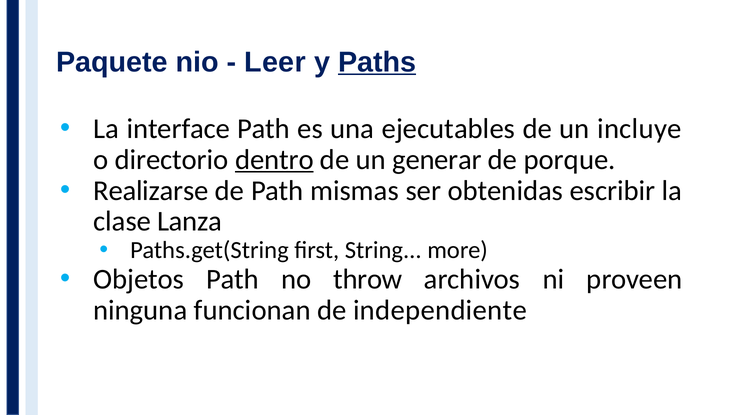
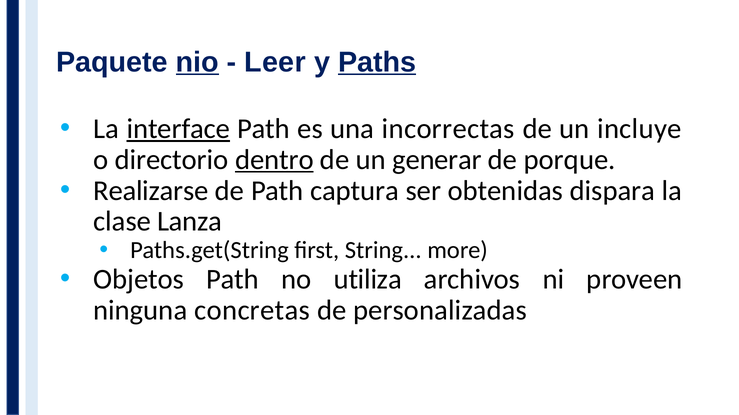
nio underline: none -> present (197, 62)
interface underline: none -> present (178, 129)
ejecutables: ejecutables -> incorrectas (448, 129)
mismas: mismas -> captura (355, 191)
escribir: escribir -> dispara (612, 191)
throw: throw -> utiliza (368, 280)
funcionan: funcionan -> concretas (252, 311)
independiente: independiente -> personalizadas (440, 311)
